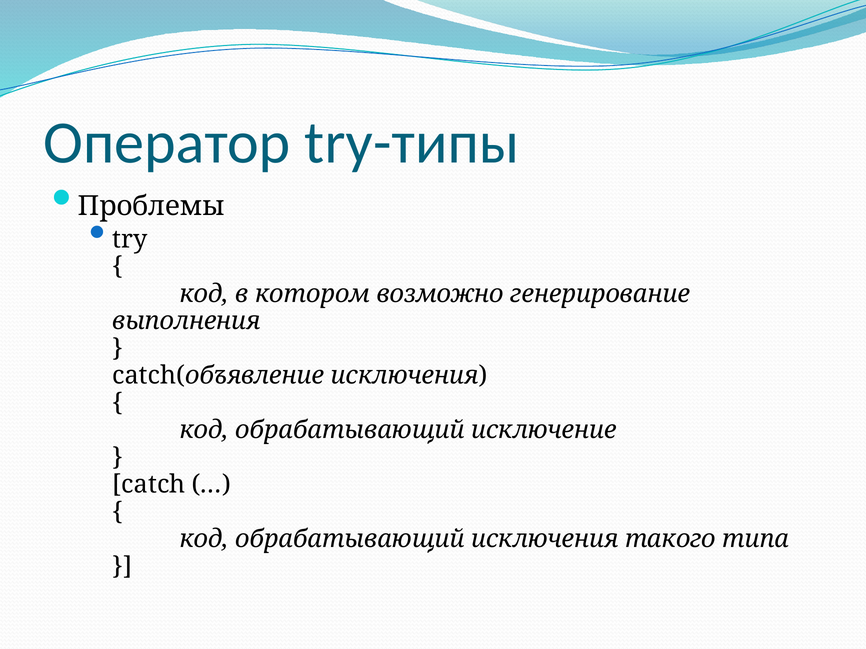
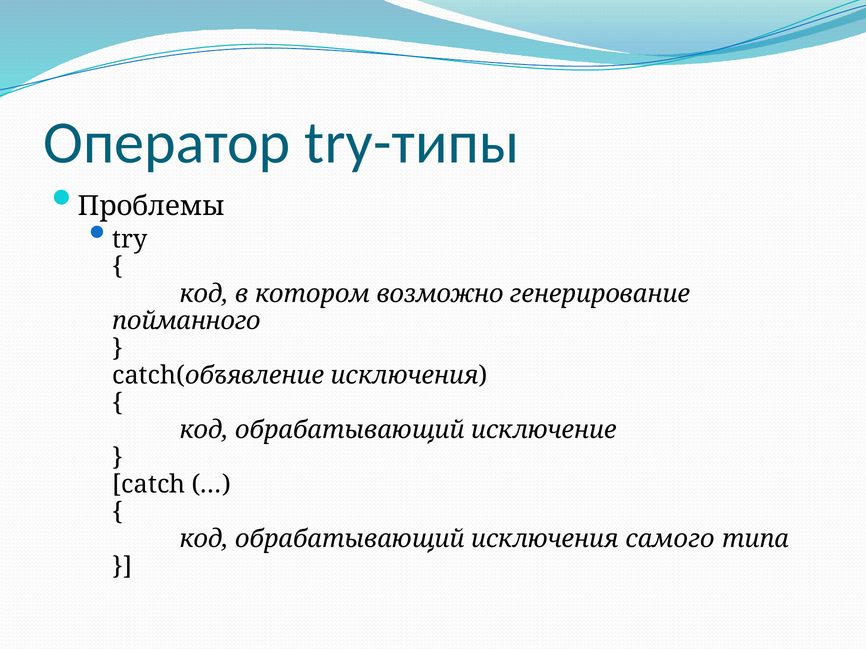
выполнения: выполнения -> пойманного (187, 321)
такого: такого -> самого (670, 540)
